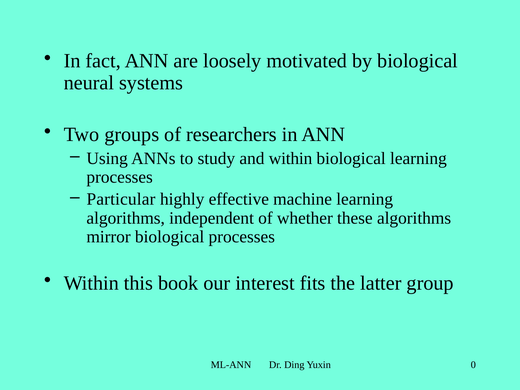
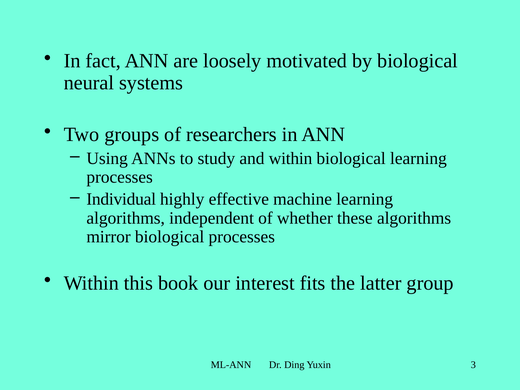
Particular: Particular -> Individual (121, 199)
0: 0 -> 3 (473, 365)
